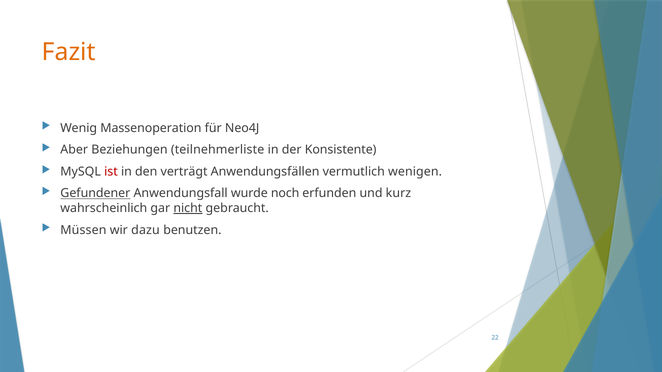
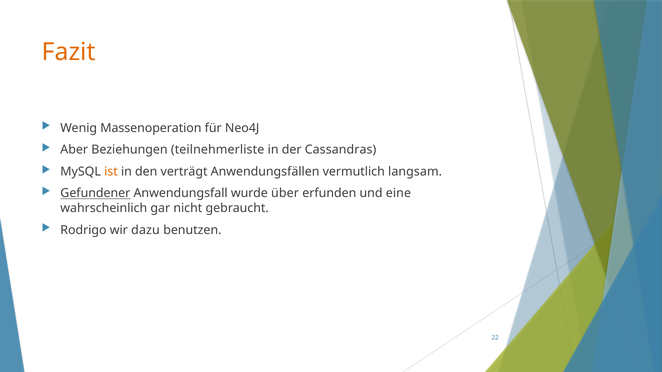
Konsistente: Konsistente -> Cassandras (341, 150)
ist colour: red -> orange (111, 172)
wenigen: wenigen -> langsam (415, 172)
noch: noch -> über (285, 194)
kurz: kurz -> eine (398, 194)
nicht underline: present -> none (188, 208)
Müssen: Müssen -> Rodrigo (83, 230)
